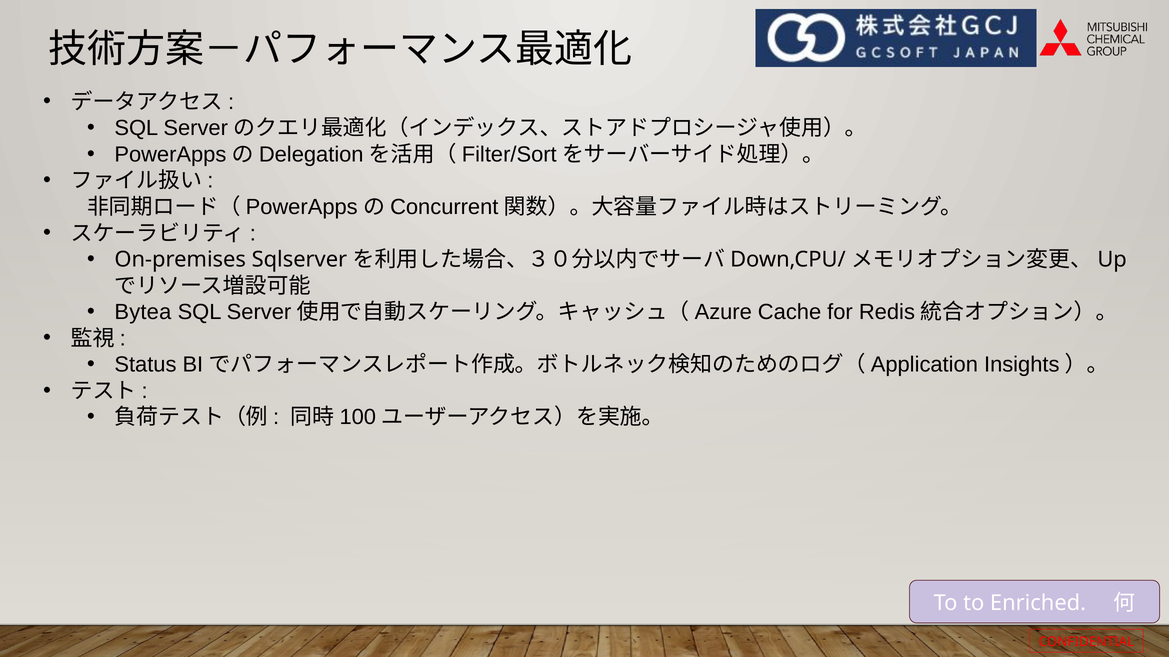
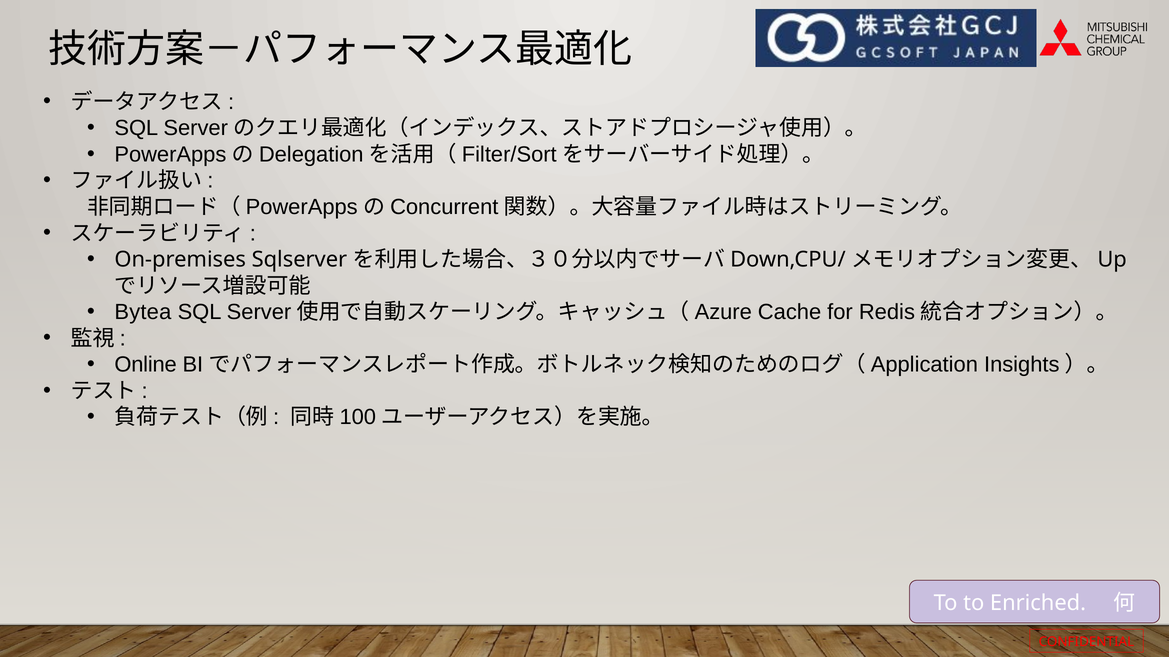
Status: Status -> Online (146, 365)
